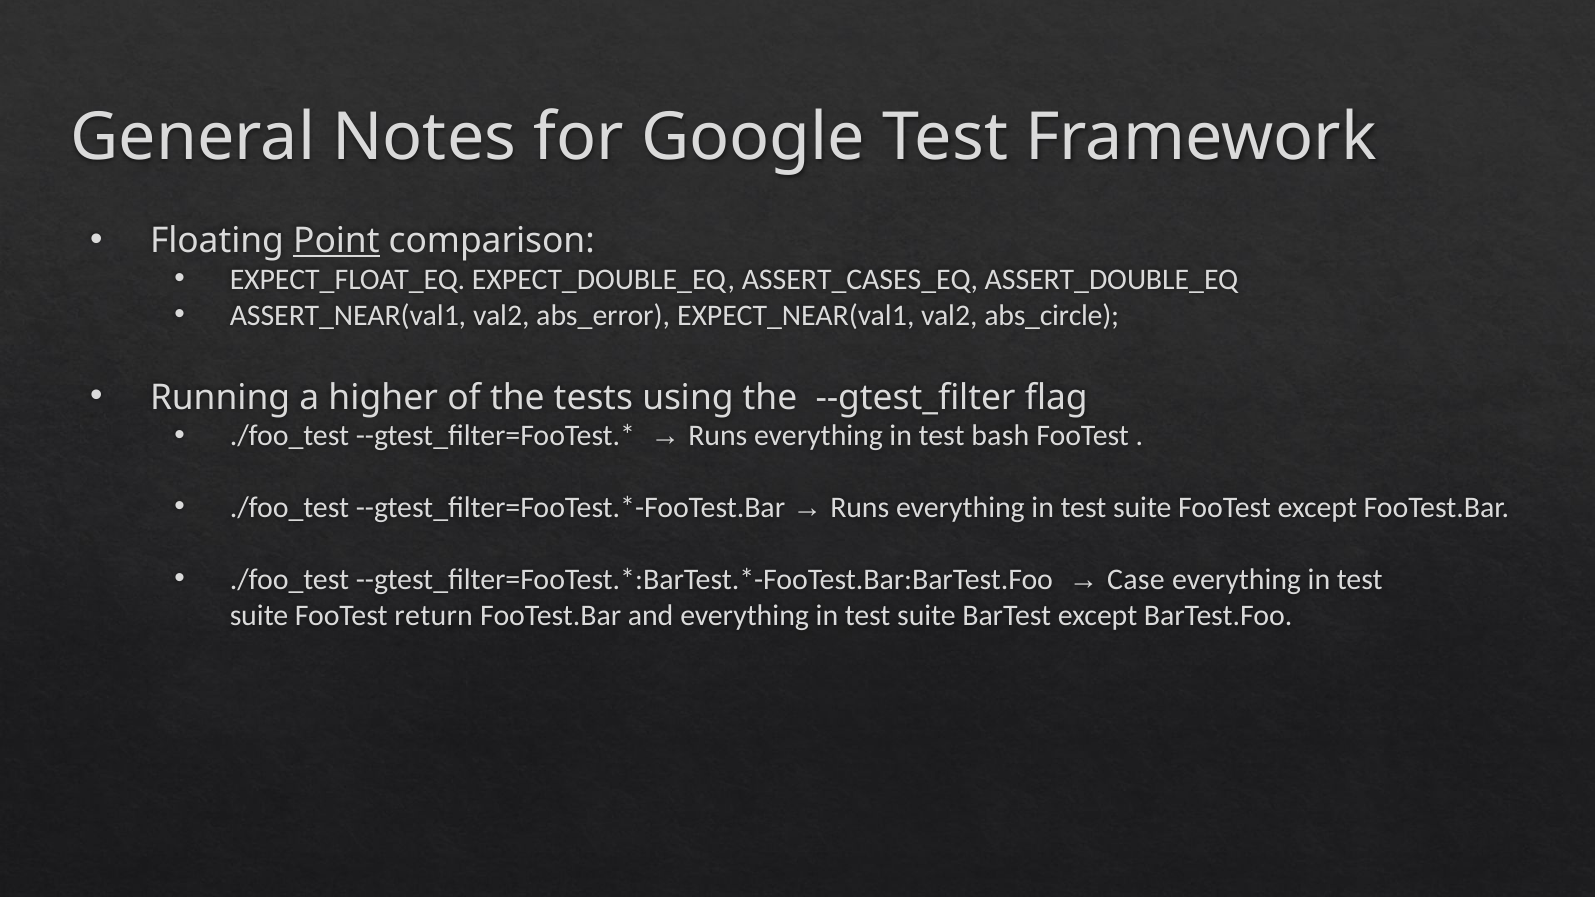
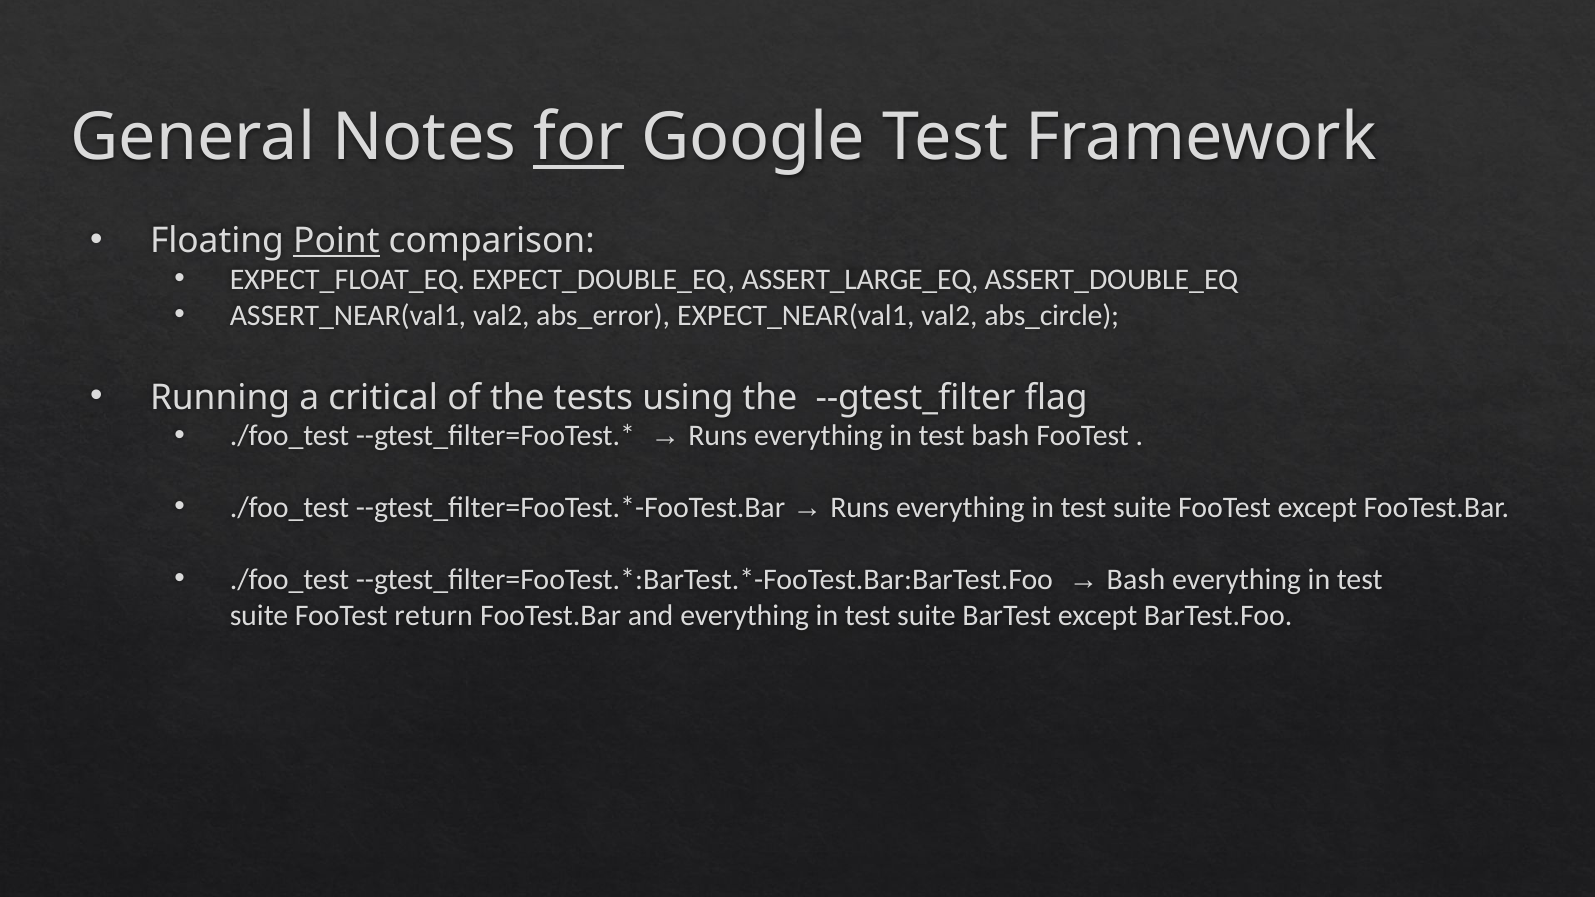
for underline: none -> present (579, 138)
ASSERT_CASES_EQ: ASSERT_CASES_EQ -> ASSERT_LARGE_EQ (860, 279)
higher: higher -> critical (383, 397)
Case: Case -> Bash (1136, 580)
